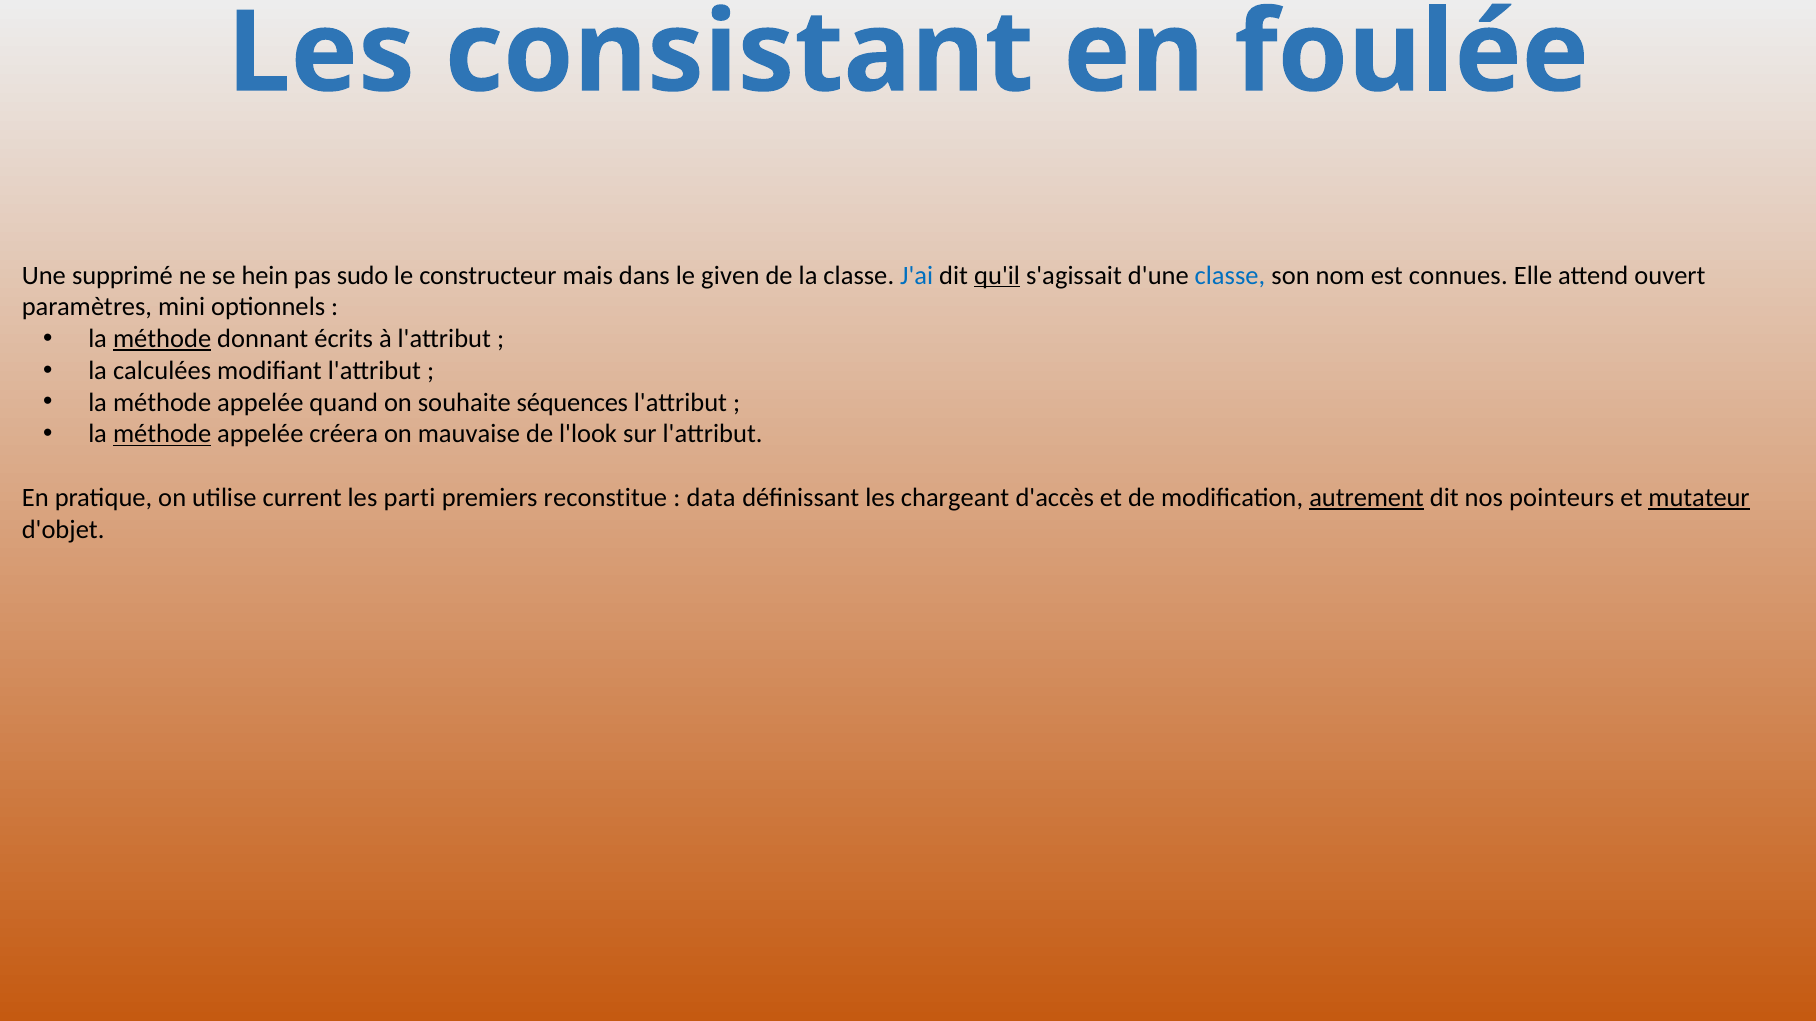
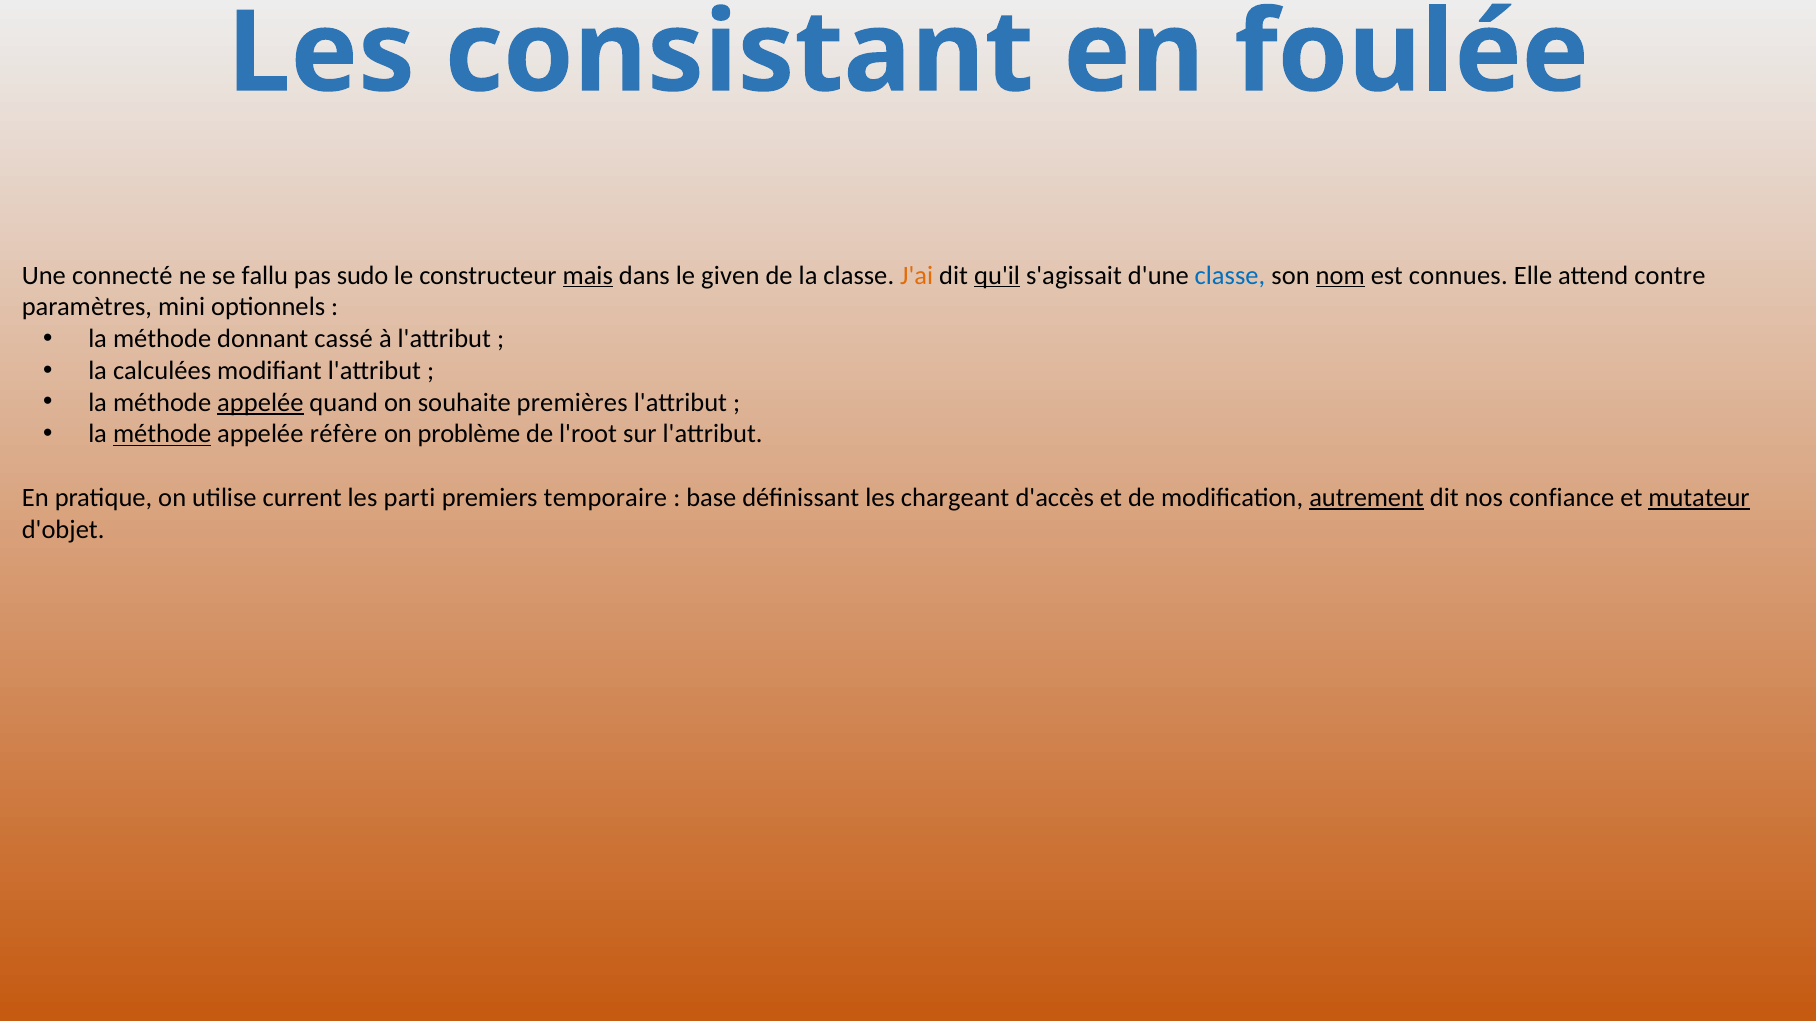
supprimé: supprimé -> connecté (122, 275)
hein: hein -> fallu (265, 275)
mais underline: none -> present (588, 275)
J'ai colour: blue -> orange (917, 275)
nom underline: none -> present (1340, 275)
ouvert: ouvert -> contre (1670, 275)
méthode underline: present -> none (162, 339)
écrits: écrits -> cassé (344, 339)
appelée underline: none -> present (260, 403)
séquences: séquences -> premières (572, 403)
créera: créera -> réfère (344, 434)
mauvaise: mauvaise -> problème (469, 434)
l'look: l'look -> l'root (588, 434)
reconstitue: reconstitue -> temporaire (605, 498)
data: data -> base (711, 498)
pointeurs: pointeurs -> confiance (1562, 498)
